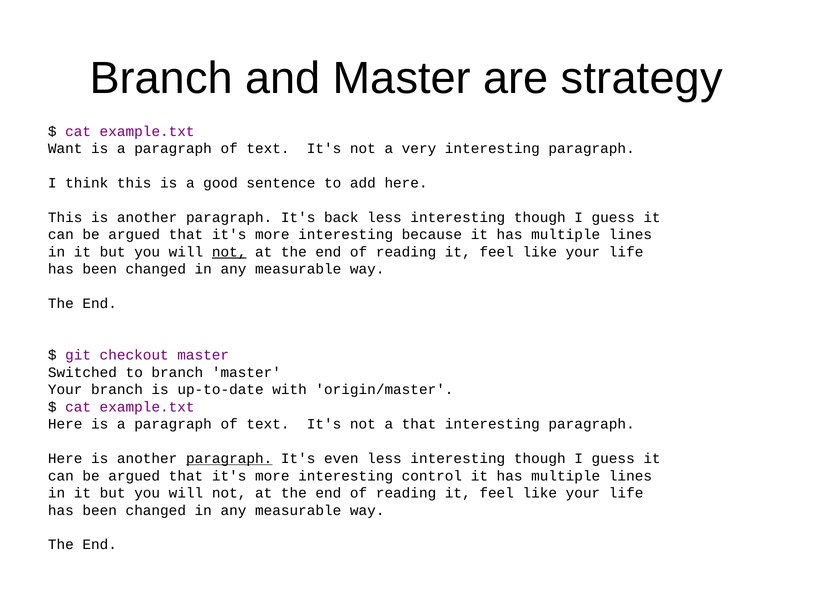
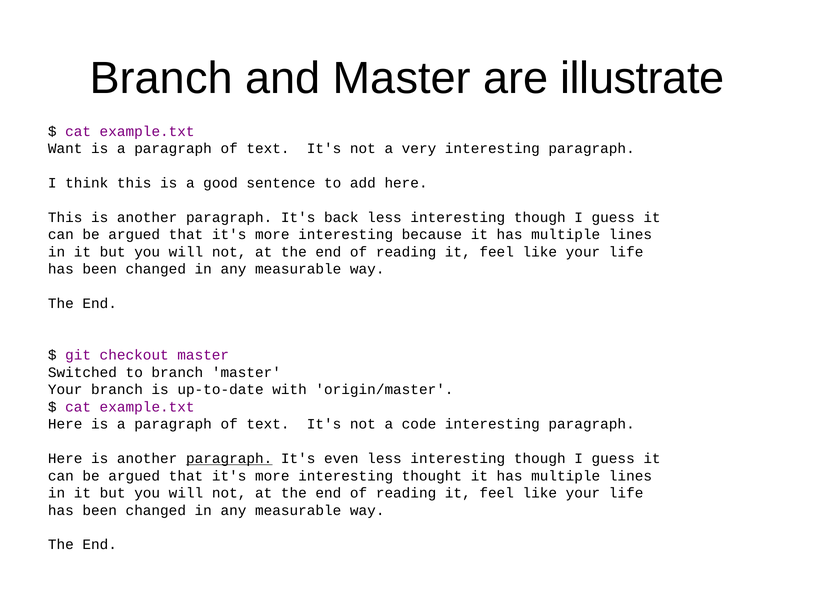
strategy: strategy -> illustrate (642, 78)
not underline: present -> none (229, 252)
a that: that -> code (419, 424)
control: control -> thought (432, 476)
